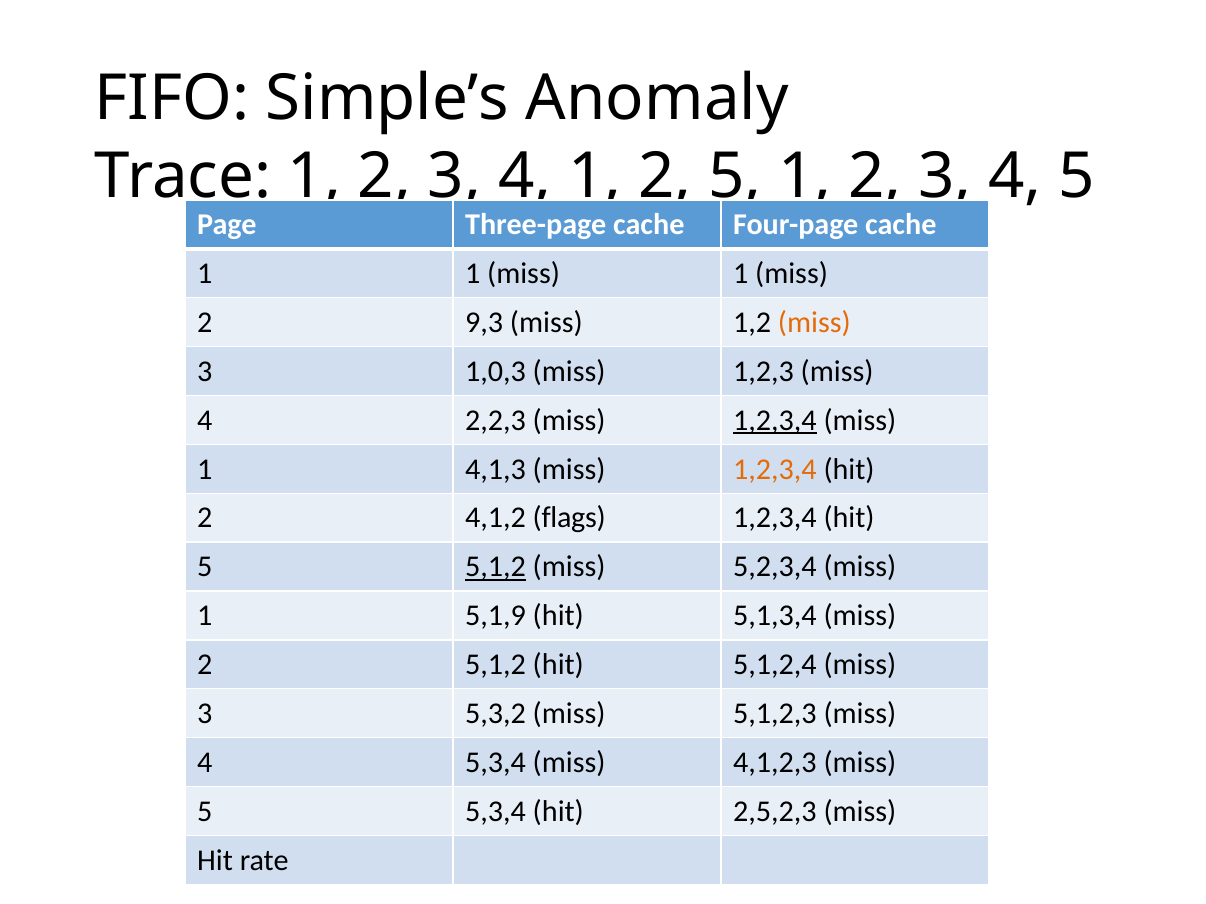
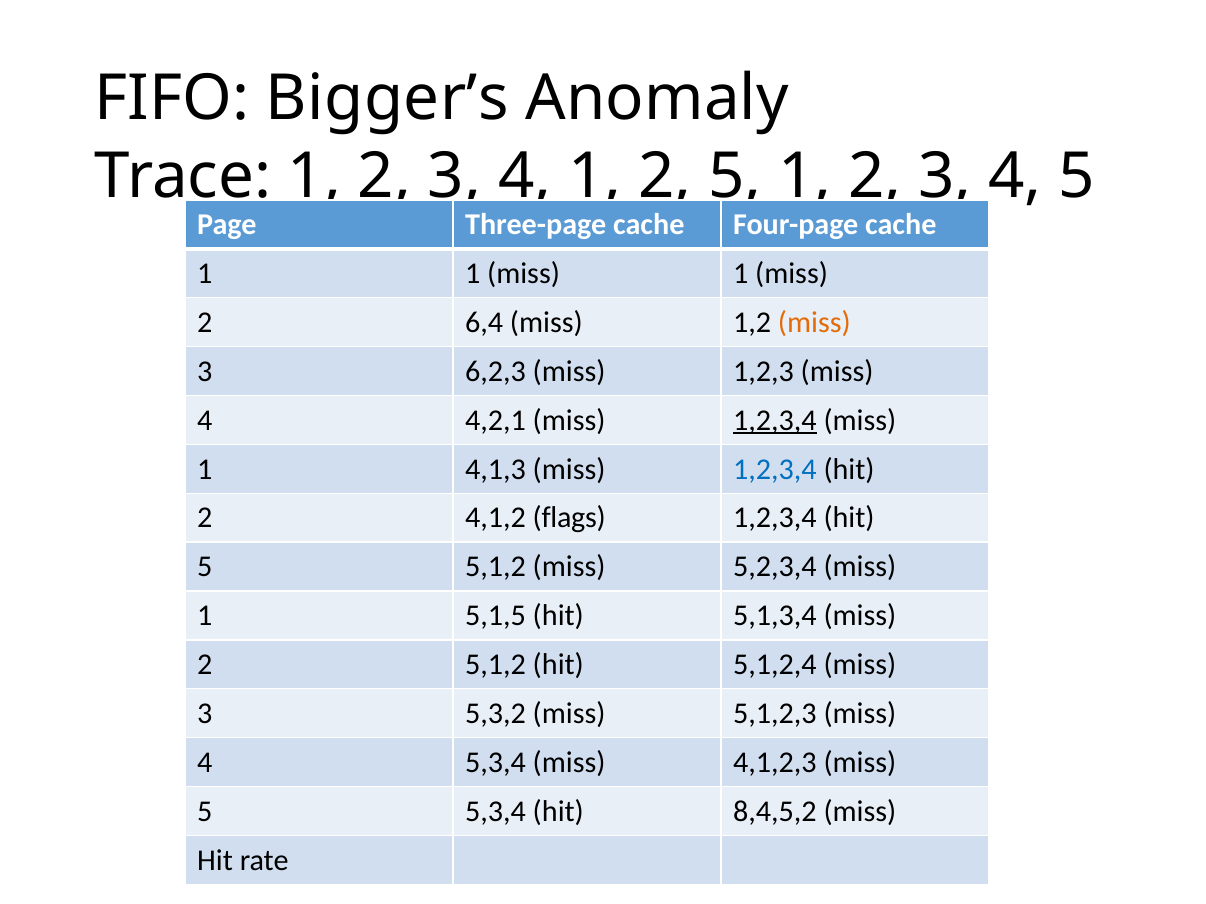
Simple’s: Simple’s -> Bigger’s (387, 99)
9,3: 9,3 -> 6,4 (484, 323)
1,0,3: 1,0,3 -> 6,2,3 (496, 372)
2,2,3: 2,2,3 -> 4,2,1 (496, 421)
1,2,3,4 colour: orange -> blue (775, 469)
5,1,2 underline: present -> none (496, 567)
5,1,9: 5,1,9 -> 5,1,5 (496, 616)
2,5,2,3: 2,5,2,3 -> 8,4,5,2 (775, 812)
